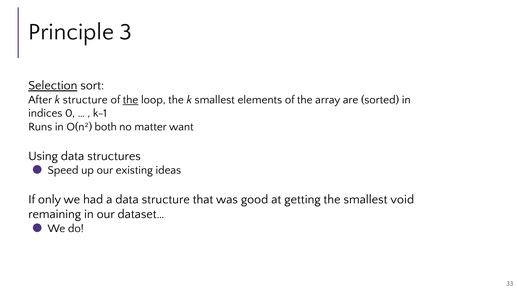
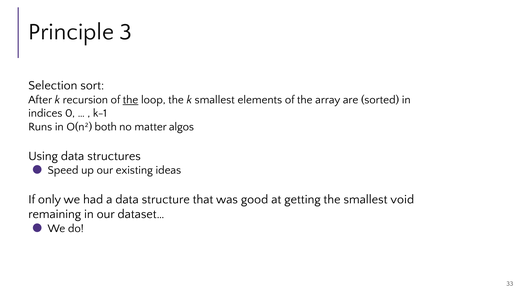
Selection underline: present -> none (53, 85)
k structure: structure -> recursion (85, 100)
want: want -> algos (181, 127)
